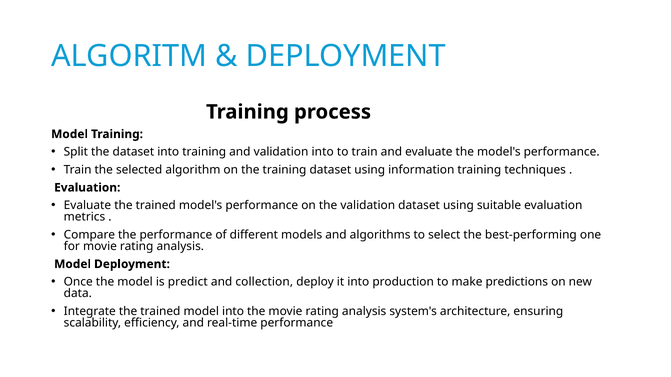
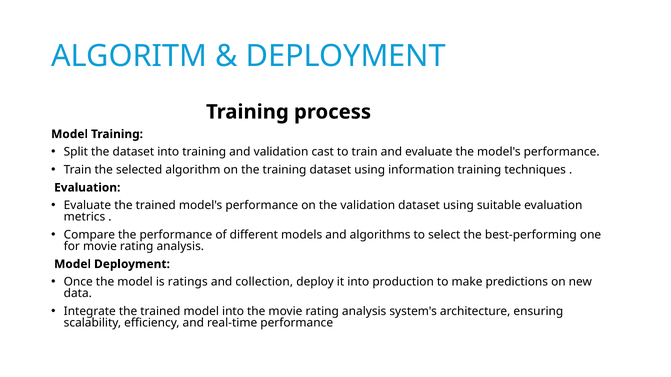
validation into: into -> cast (323, 152)
predict: predict -> ratings (188, 282)
